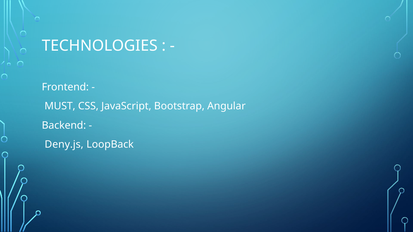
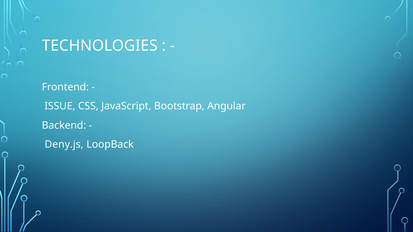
MUST: MUST -> ISSUE (60, 106)
